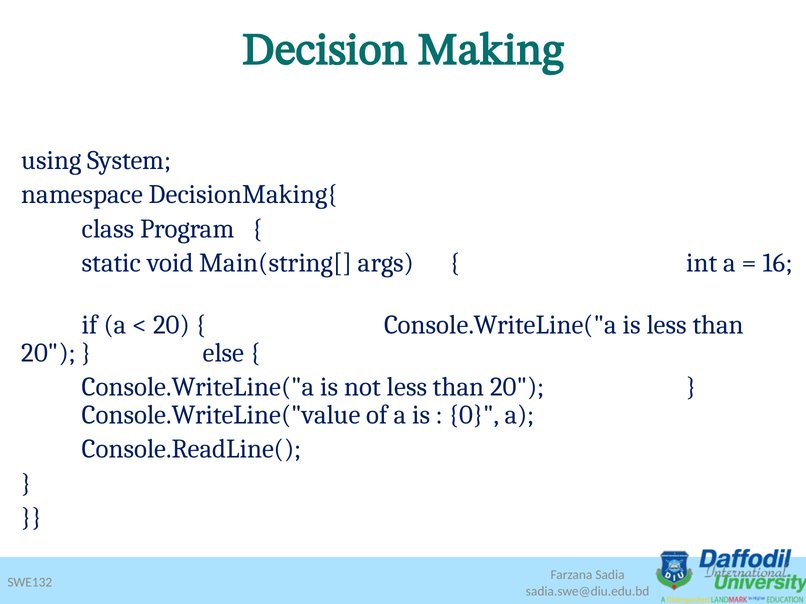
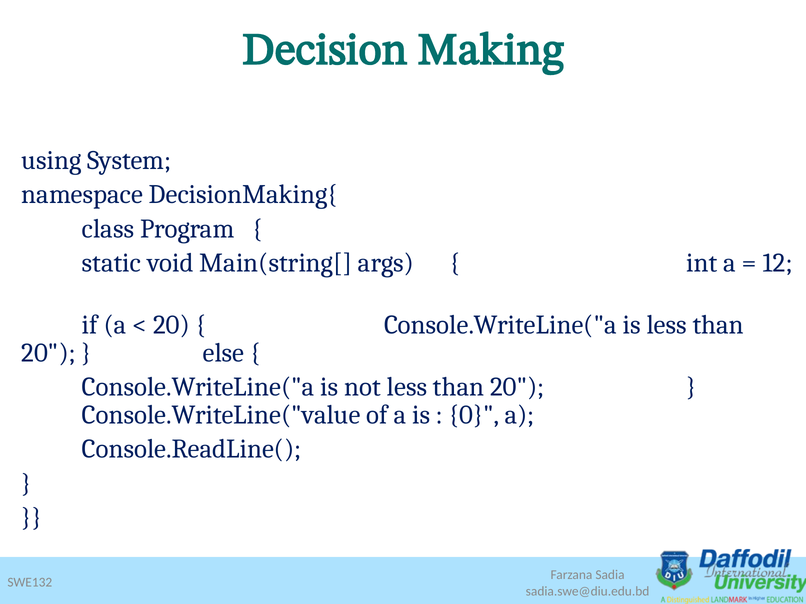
16: 16 -> 12 (778, 263)
